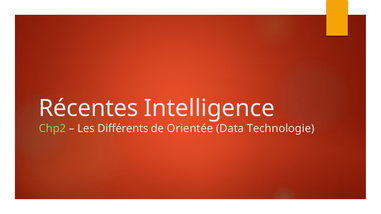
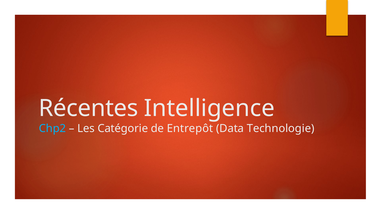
Chp2 colour: light green -> light blue (52, 129)
Différents: Différents -> Catégorie (123, 129)
Orientée: Orientée -> Entrepôt (190, 129)
